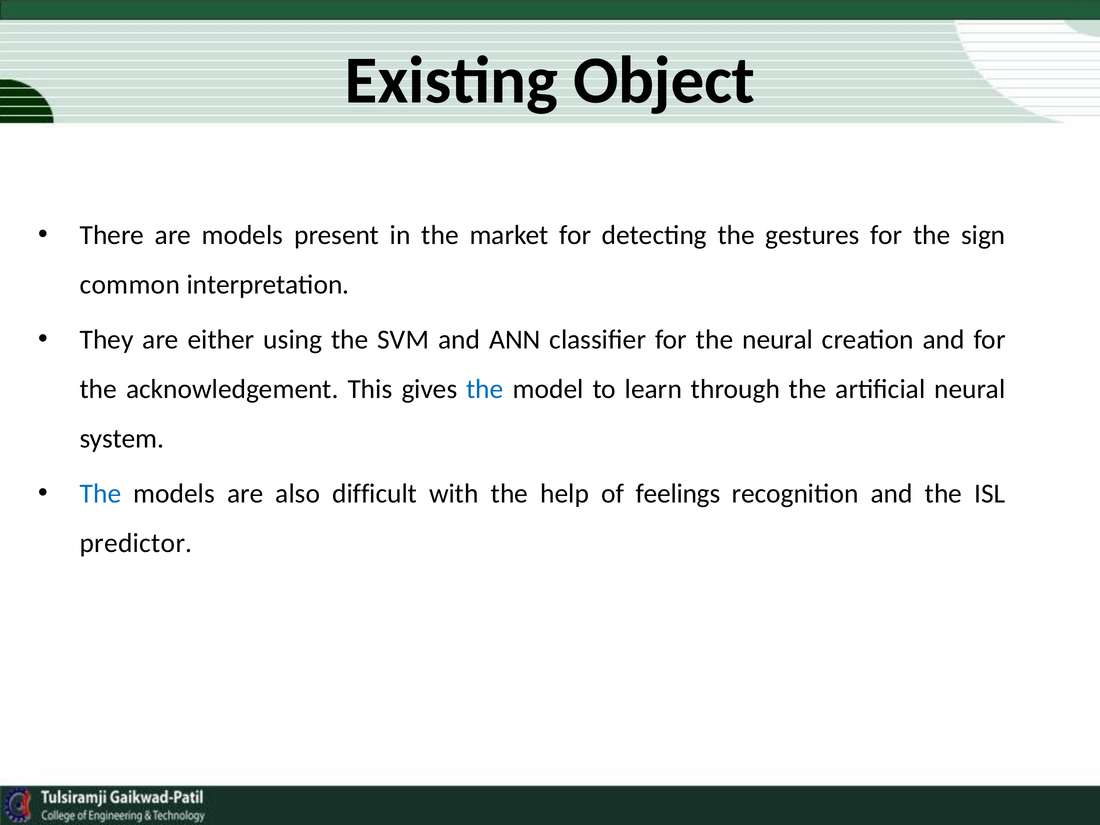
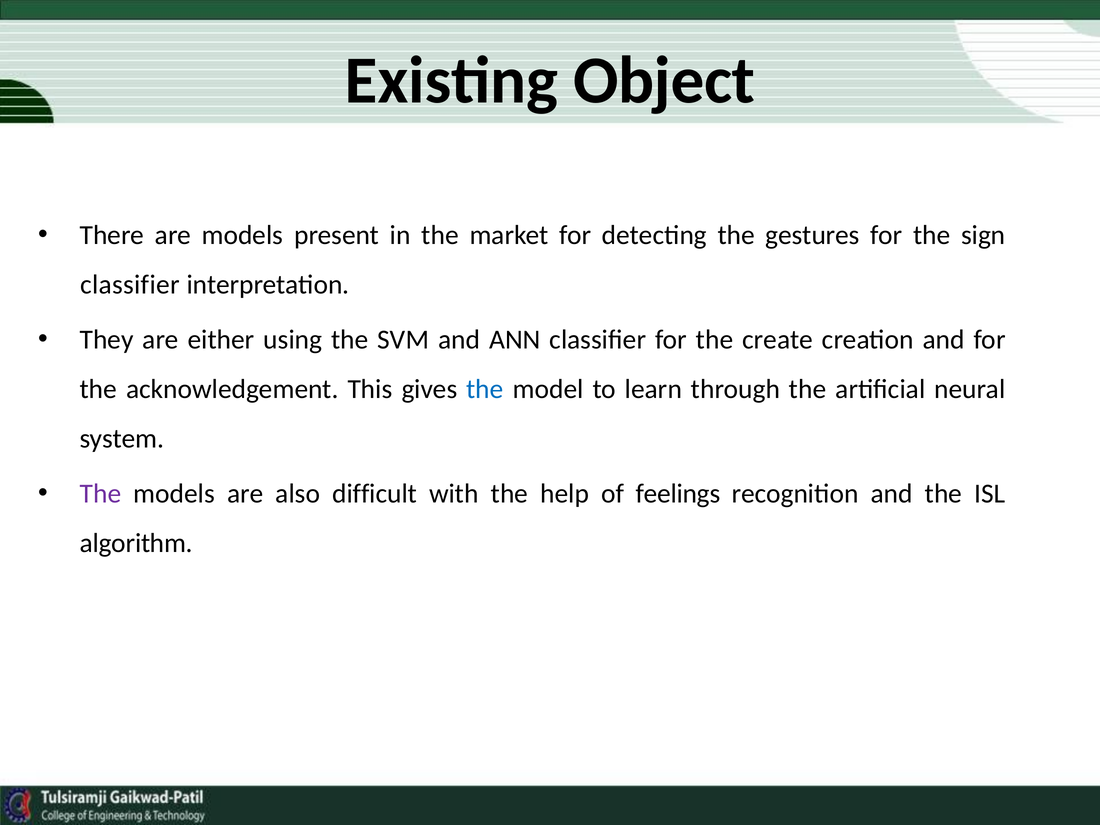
common: common -> classifier (130, 285)
the neural: neural -> create (778, 340)
The colour: blue -> purple (100, 494)
predictor: predictor -> algorithm (136, 543)
